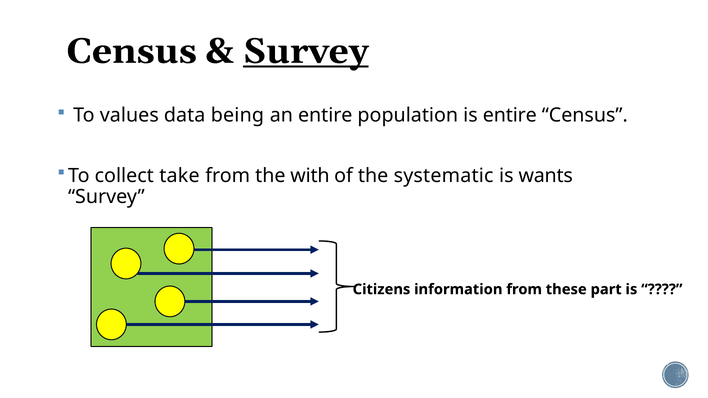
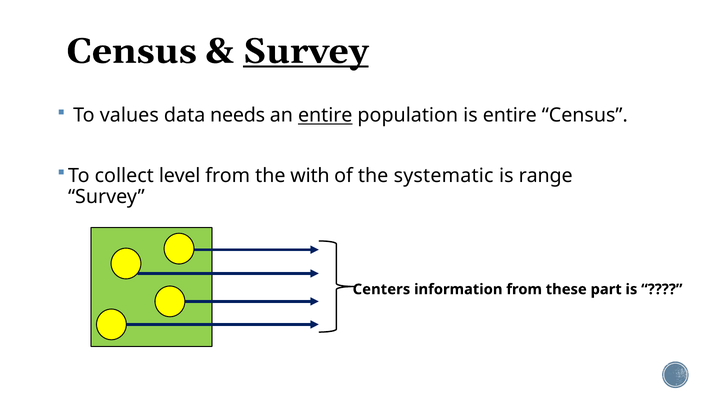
being: being -> needs (238, 115)
entire underline: none -> present (325, 115)
take: take -> level (180, 176)
wants: wants -> range (546, 176)
Citizens: Citizens -> Centers (381, 290)
